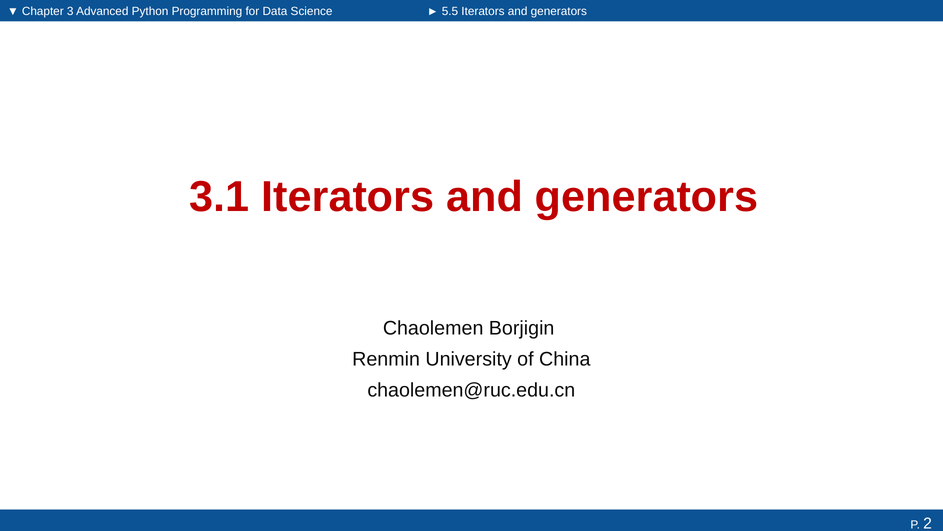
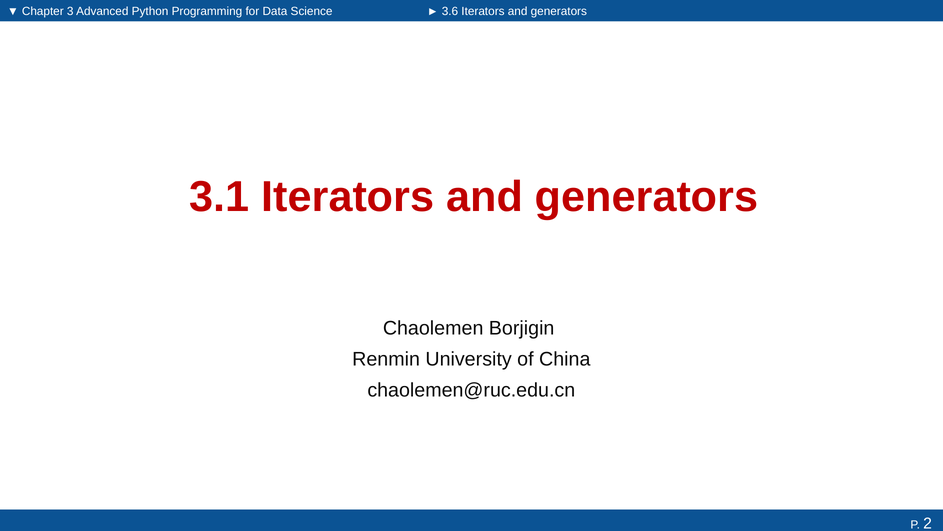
5.5: 5.5 -> 3.6 (450, 11)
